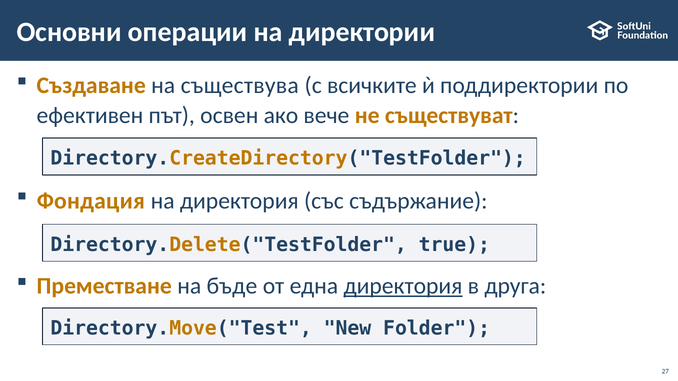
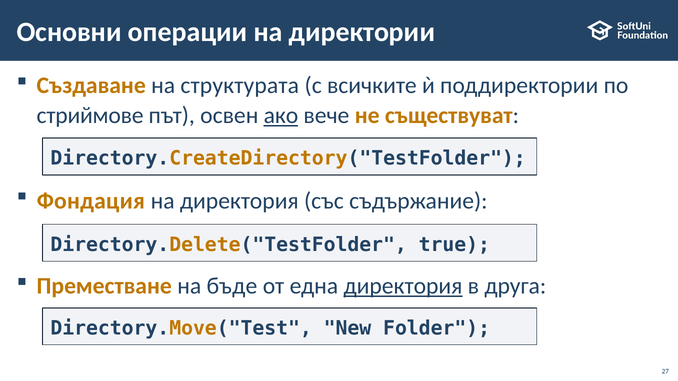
съществува: съществува -> структурата (240, 86)
ефективен: ефективен -> стриймове (90, 116)
ако underline: none -> present (281, 116)
